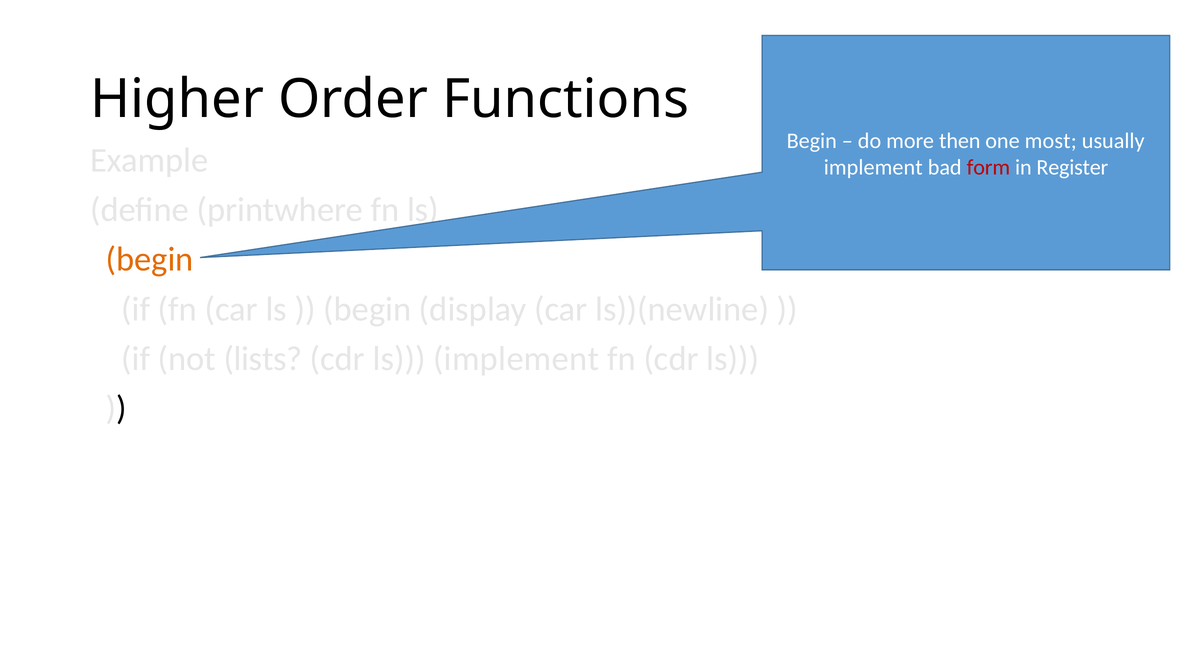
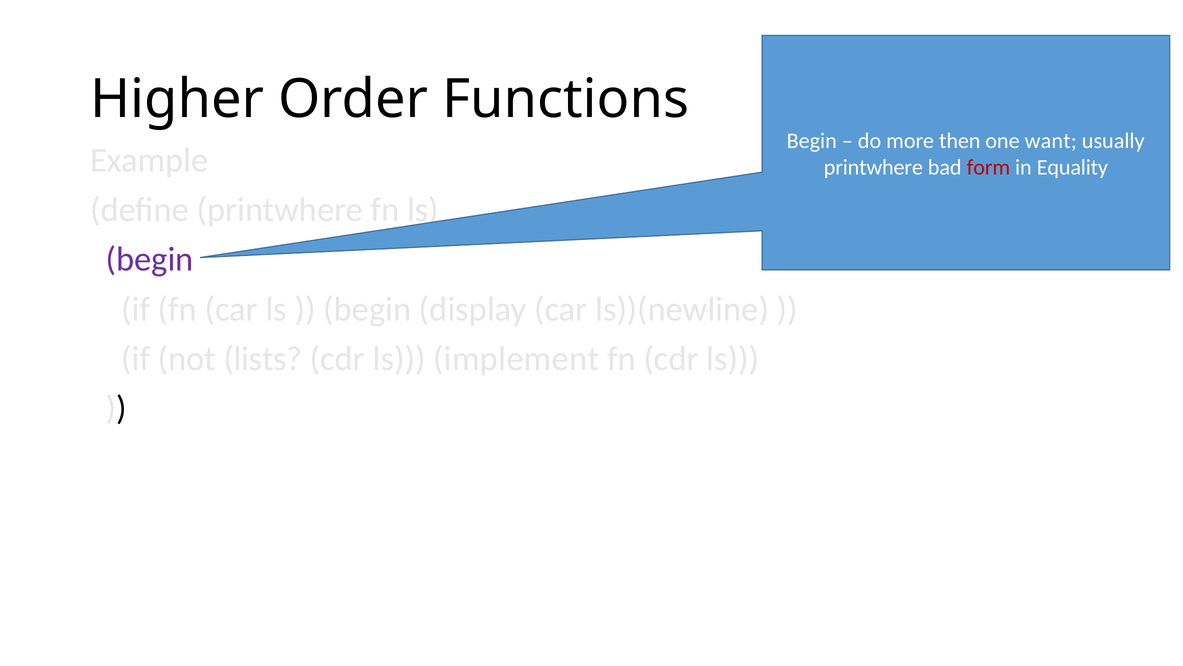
most: most -> want (1051, 141)
implement: implement -> printwhere (873, 167)
Register: Register -> Equality (1072, 167)
begin colour: orange -> purple (150, 259)
